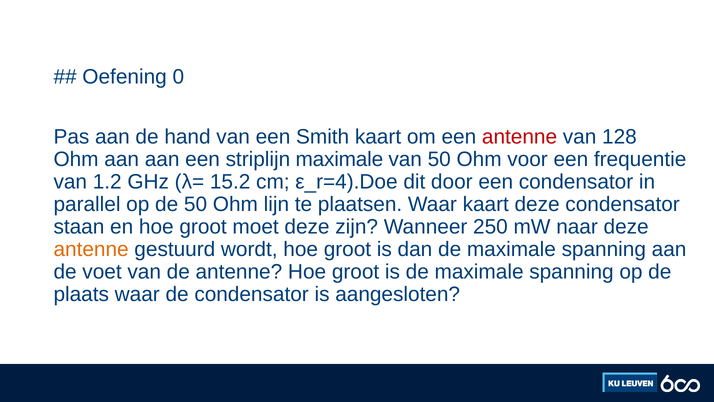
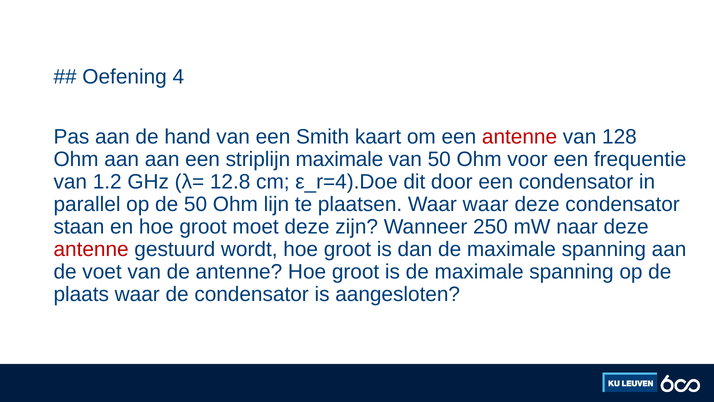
0: 0 -> 4 (178, 77)
15.2: 15.2 -> 12.8 (230, 182)
Waar kaart: kaart -> waar (486, 204)
antenne colour: orange -> red (91, 249)
